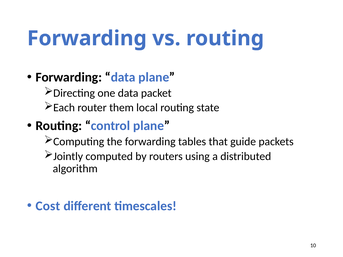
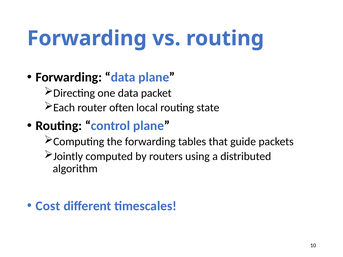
them: them -> often (122, 108)
